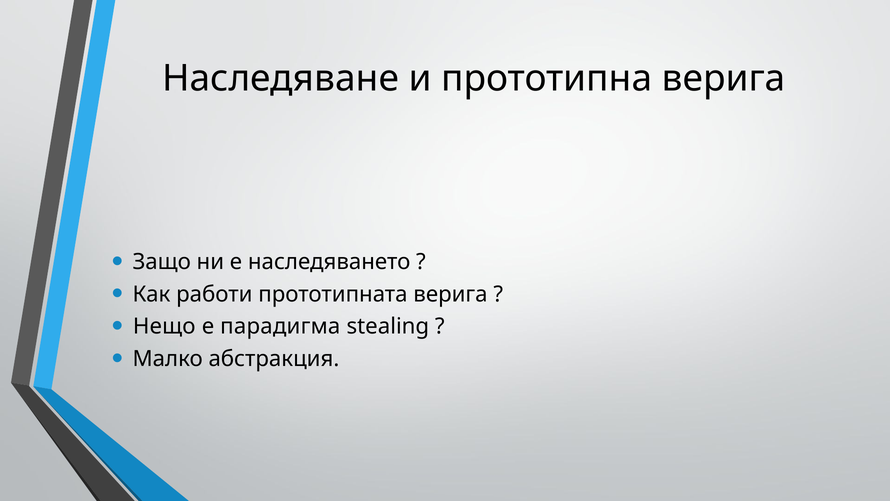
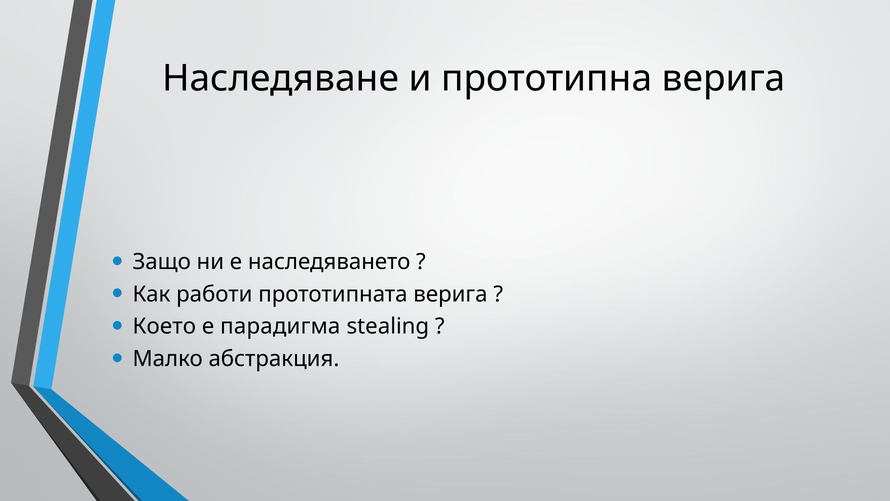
Нещо: Нещо -> Което (164, 326)
